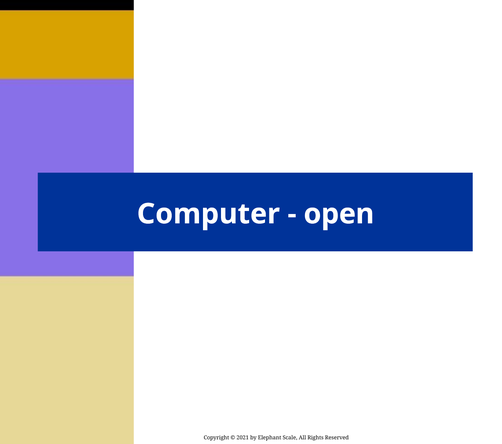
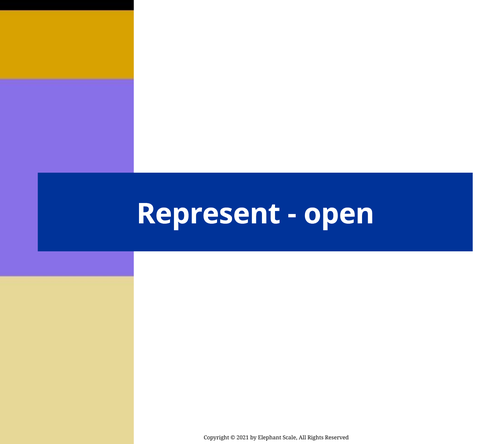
Computer: Computer -> Represent (209, 214)
